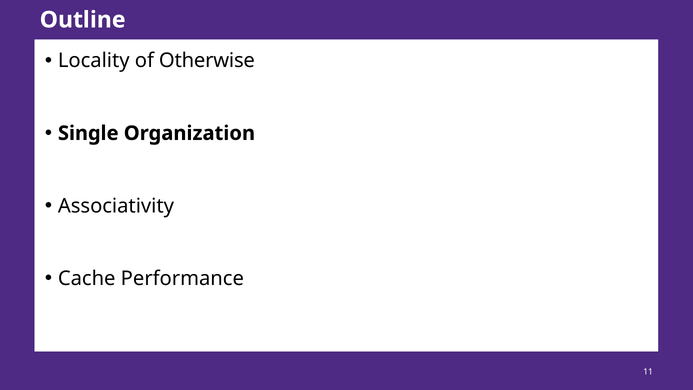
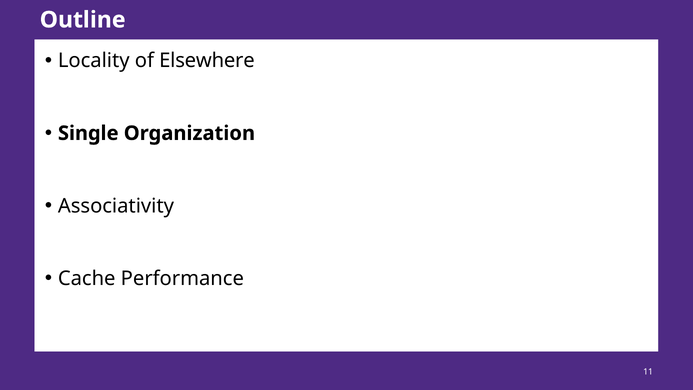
Otherwise: Otherwise -> Elsewhere (207, 61)
